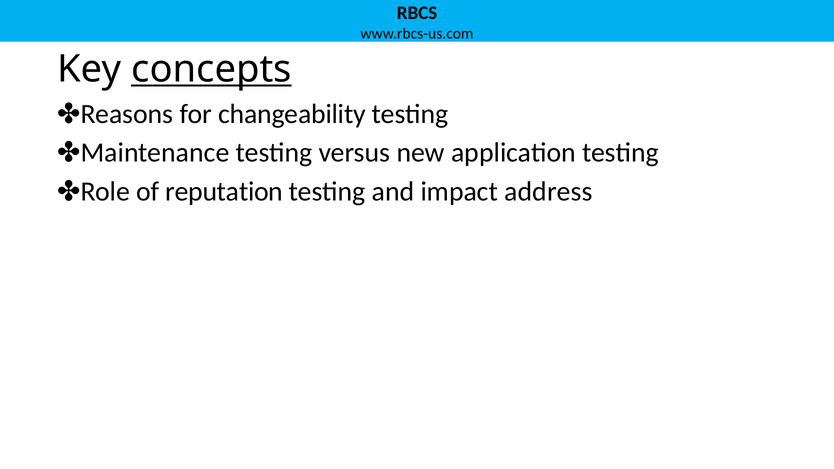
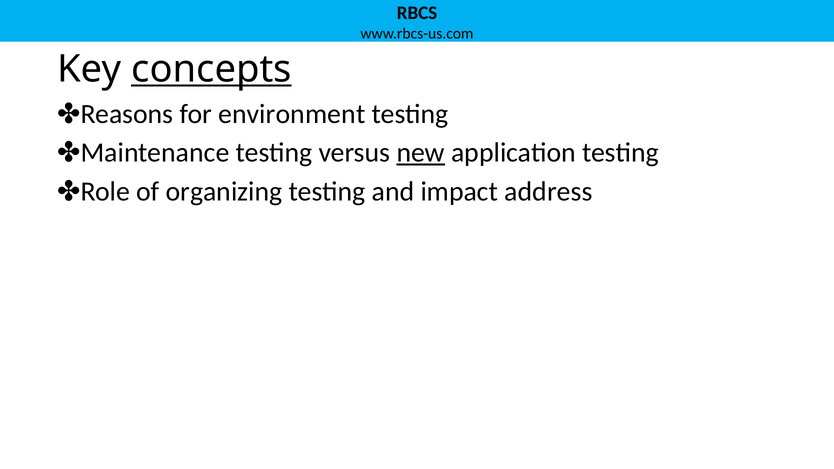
changeability: changeability -> environment (292, 114)
new underline: none -> present (421, 153)
reputation: reputation -> organizing (224, 191)
